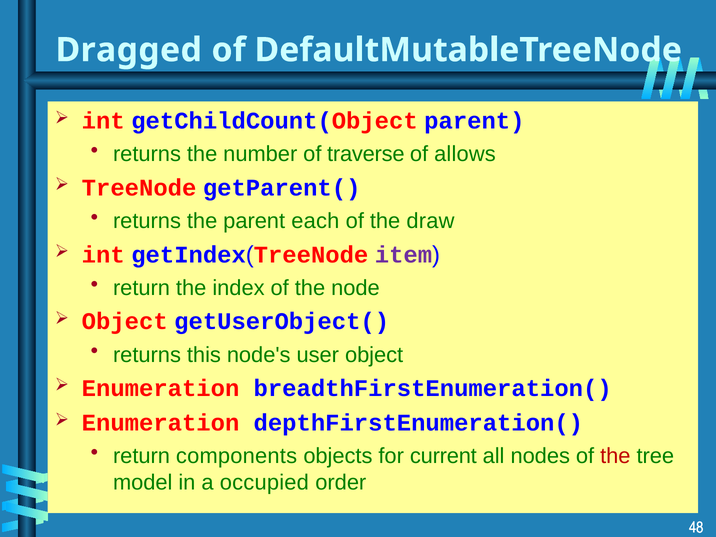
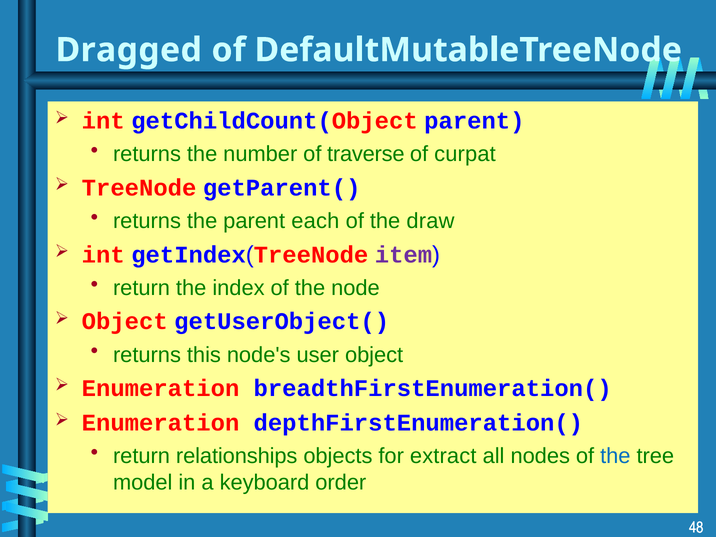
allows: allows -> curpat (465, 154)
components: components -> relationships (237, 456)
current: current -> extract (443, 456)
the colour: red -> blue (615, 456)
occupied: occupied -> keyboard (265, 482)
